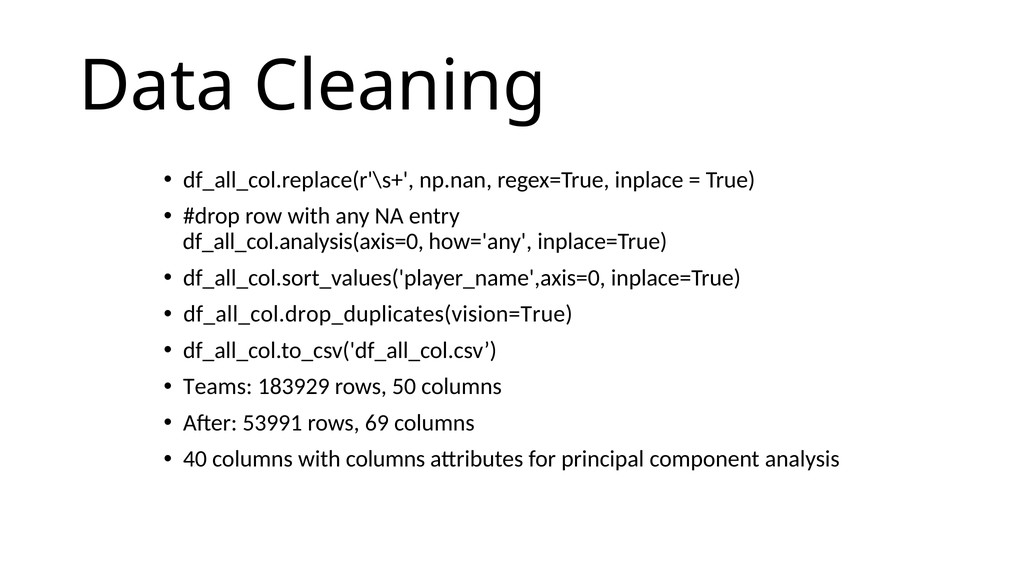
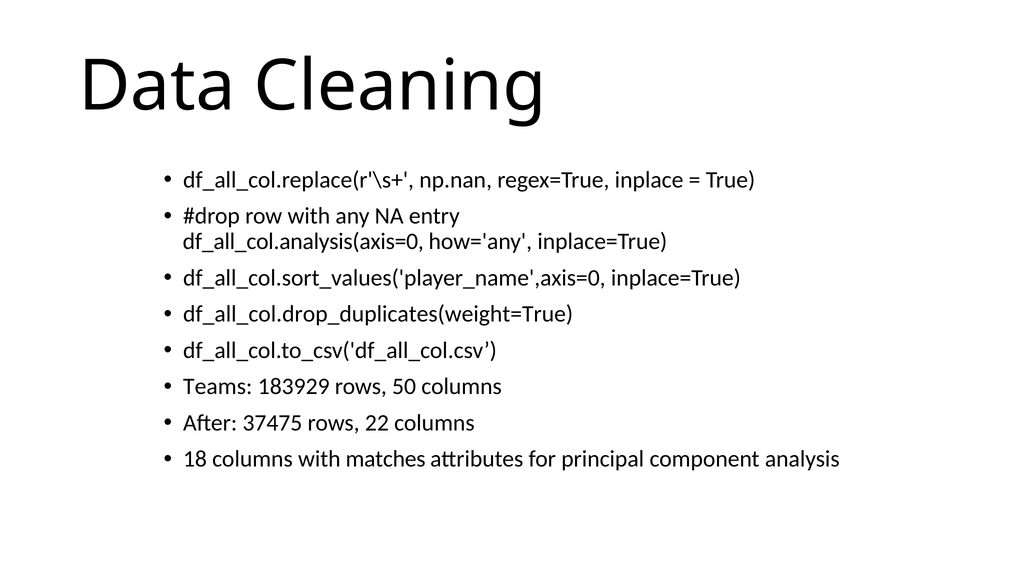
df_all_col.drop_duplicates(vision=True: df_all_col.drop_duplicates(vision=True -> df_all_col.drop_duplicates(weight=True (378, 314)
53991: 53991 -> 37475 (272, 423)
69: 69 -> 22 (377, 423)
40: 40 -> 18 (195, 460)
with columns: columns -> matches (386, 460)
